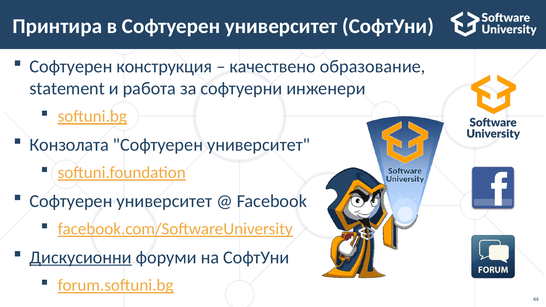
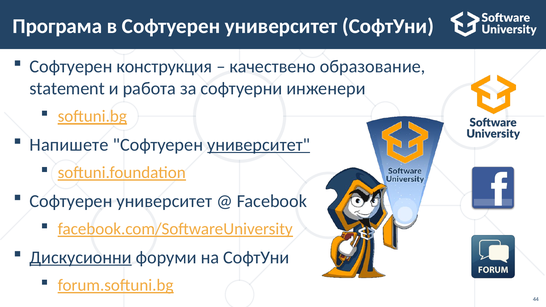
Принтира: Принтира -> Програма (57, 26)
Конзолата: Конзолата -> Напишете (69, 145)
университет underline: none -> present (259, 145)
